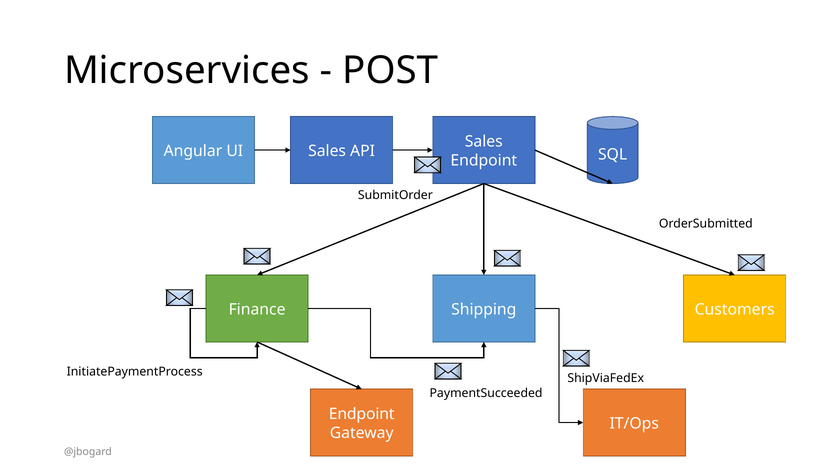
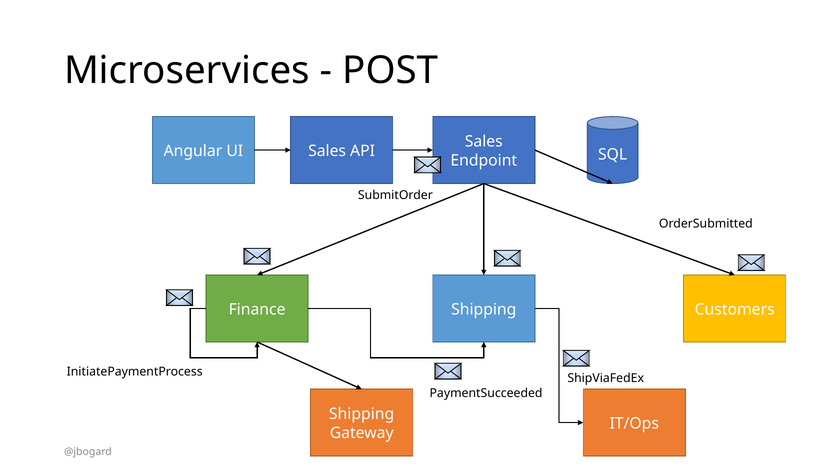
Endpoint: Endpoint -> Shipping (362, 414)
